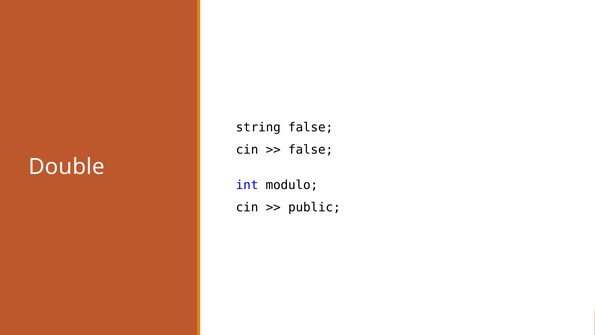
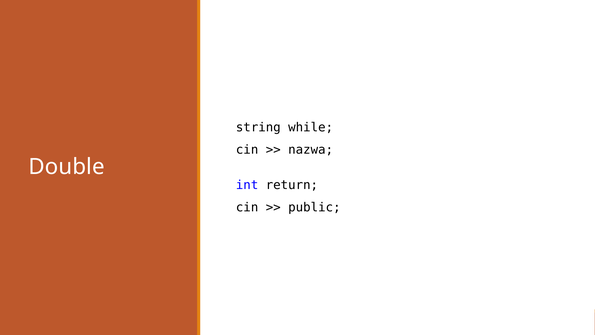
string false: false -> while (311, 127)
false: false -> nazwa (311, 150)
modulo: modulo -> return (292, 185)
